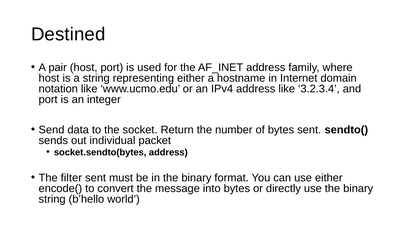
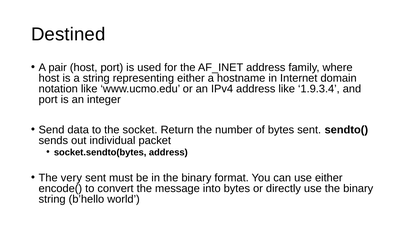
3.2.3.4: 3.2.3.4 -> 1.9.3.4 (319, 89)
filter: filter -> very (71, 178)
